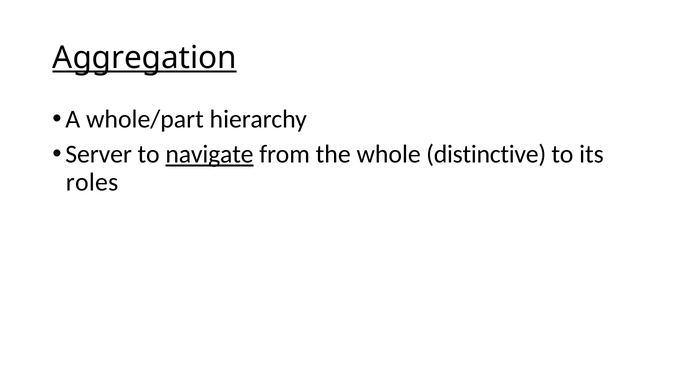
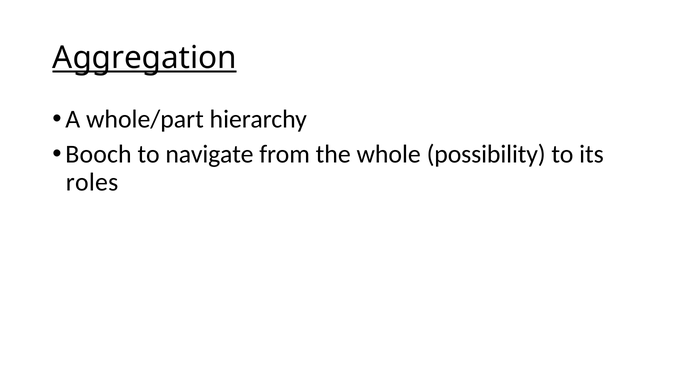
Server: Server -> Booch (98, 154)
navigate underline: present -> none (209, 154)
distinctive: distinctive -> possibility (486, 154)
